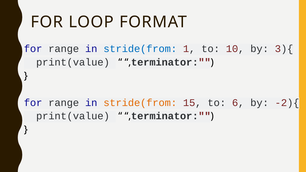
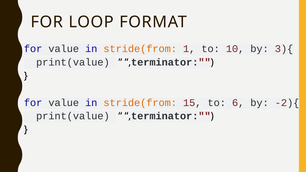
range: range -> value (64, 49)
stride(from colour: blue -> orange (140, 49)
range: range -> value (64, 103)
